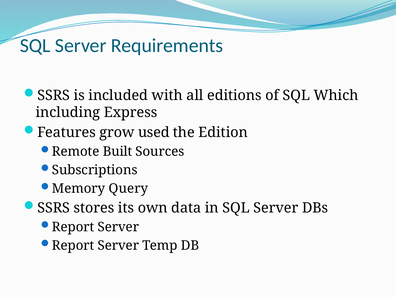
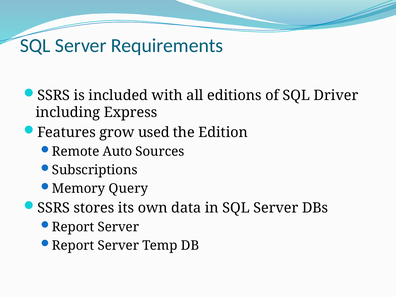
Which: Which -> Driver (336, 95)
Built: Built -> Auto (118, 152)
